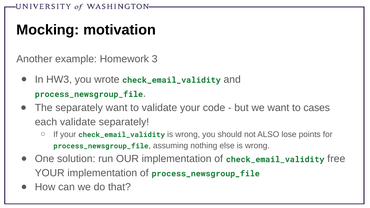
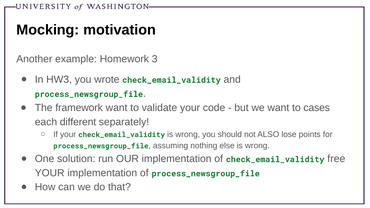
The separately: separately -> framework (79, 108)
each validate: validate -> different (78, 122)
